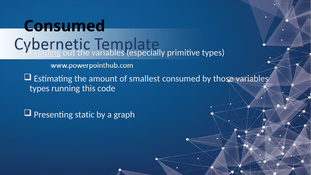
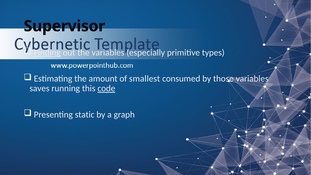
Consumed: Consumed -> Supervisor (64, 26)
types: types -> saves (39, 88)
code underline: none -> present (106, 88)
